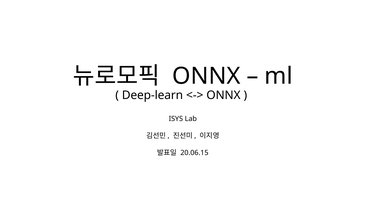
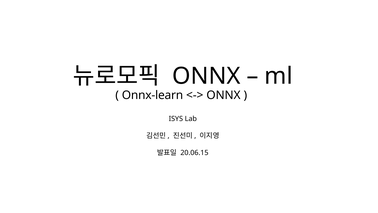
Deep-learn: Deep-learn -> Onnx-learn (153, 95)
